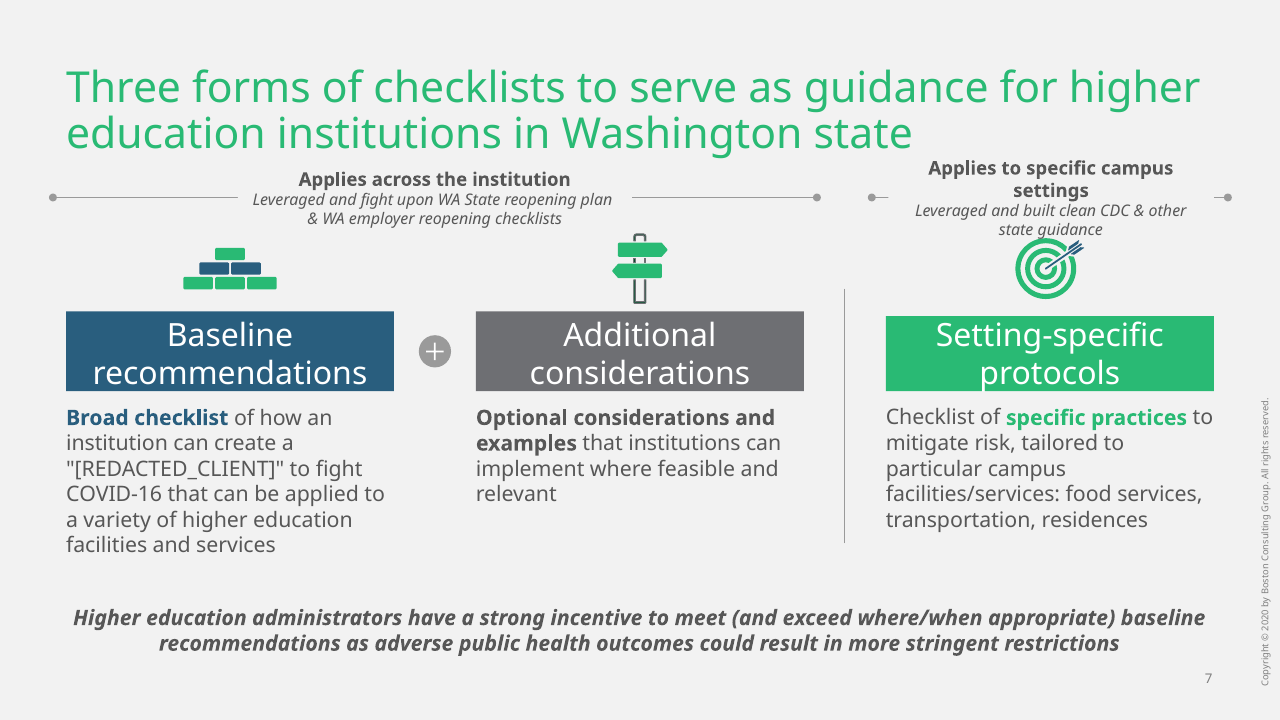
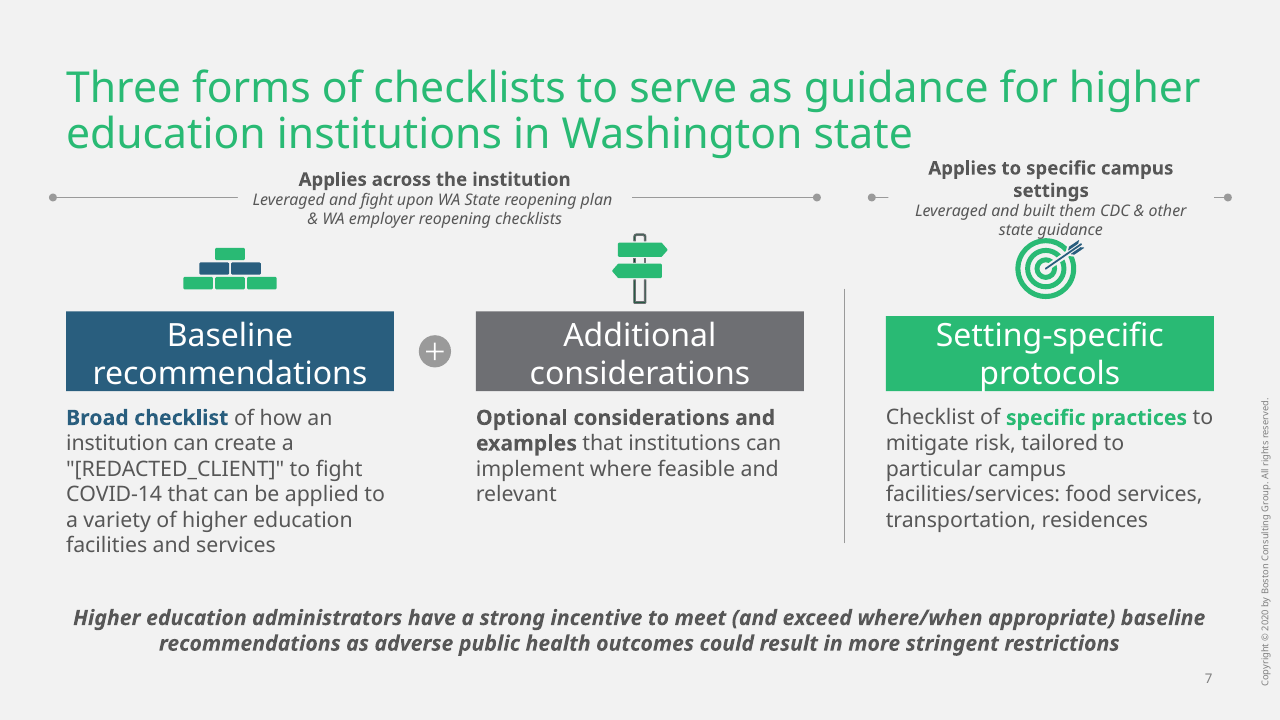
clean: clean -> them (1078, 211)
COVID-16: COVID-16 -> COVID-14 (114, 495)
